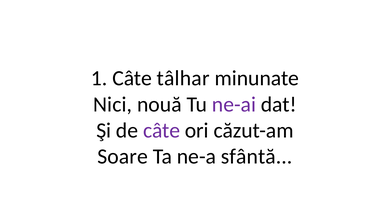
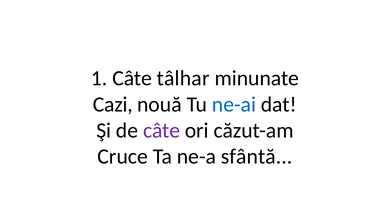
Nici: Nici -> Cazi (113, 104)
ne-ai colour: purple -> blue (234, 104)
Soare: Soare -> Cruce (123, 156)
